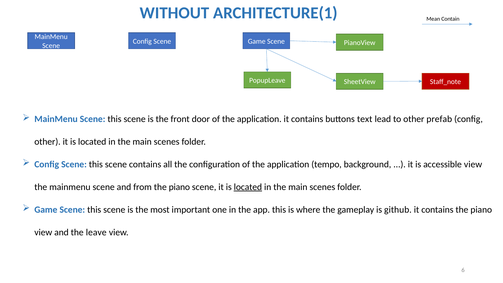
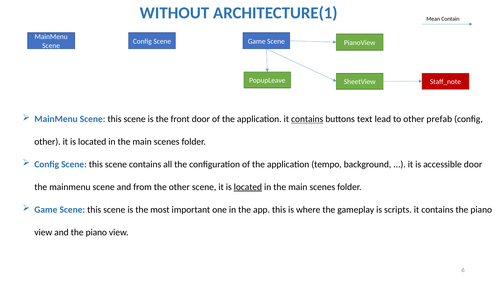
contains underline: none -> present (307, 119)
accessible view: view -> door (473, 164)
from the piano: piano -> other (179, 187)
github: github -> scripts (398, 210)
and the leave: leave -> piano (96, 232)
